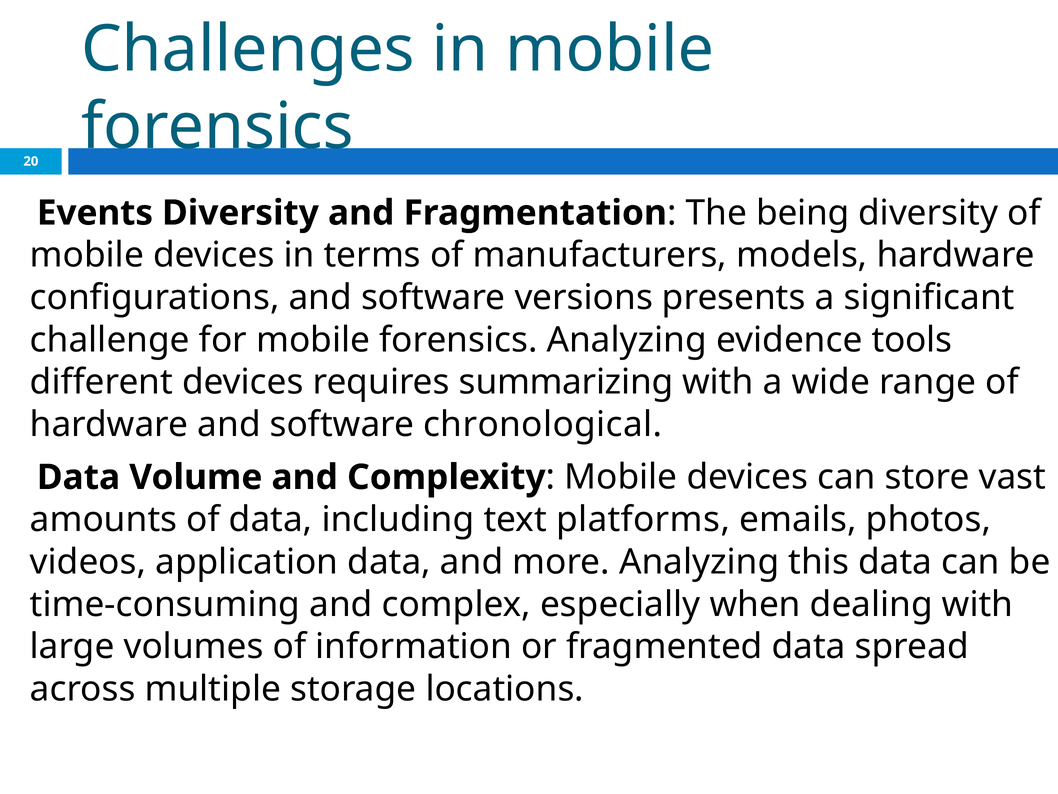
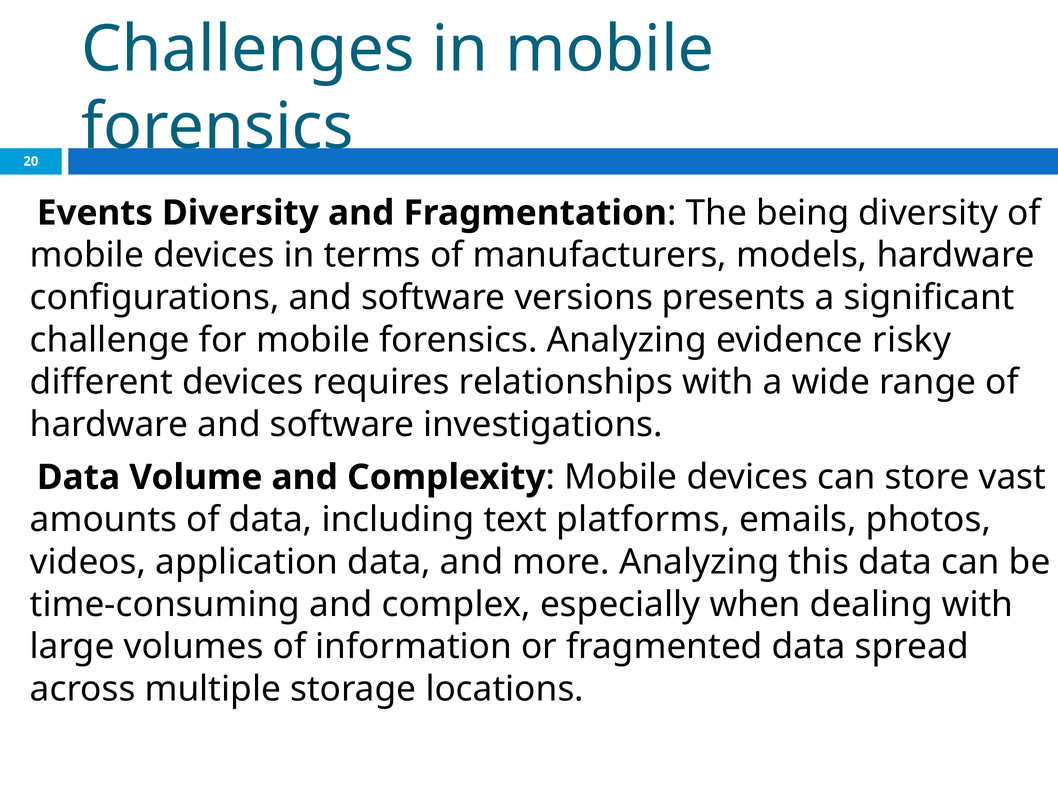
tools: tools -> risky (912, 340)
summarizing: summarizing -> relationships (566, 382)
chronological: chronological -> investigations (543, 424)
